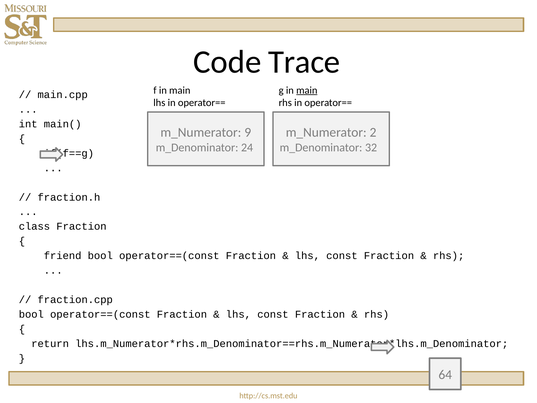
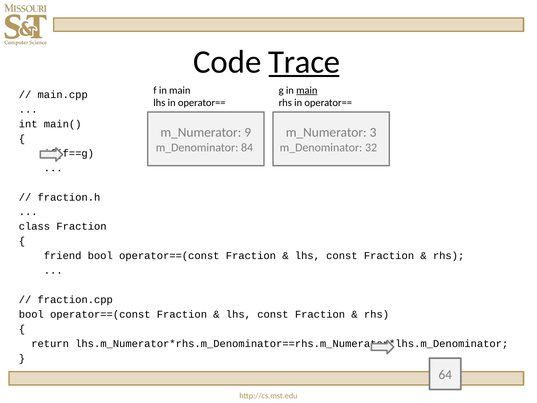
Trace underline: none -> present (304, 62)
2: 2 -> 3 (373, 132)
24: 24 -> 84 (247, 148)
